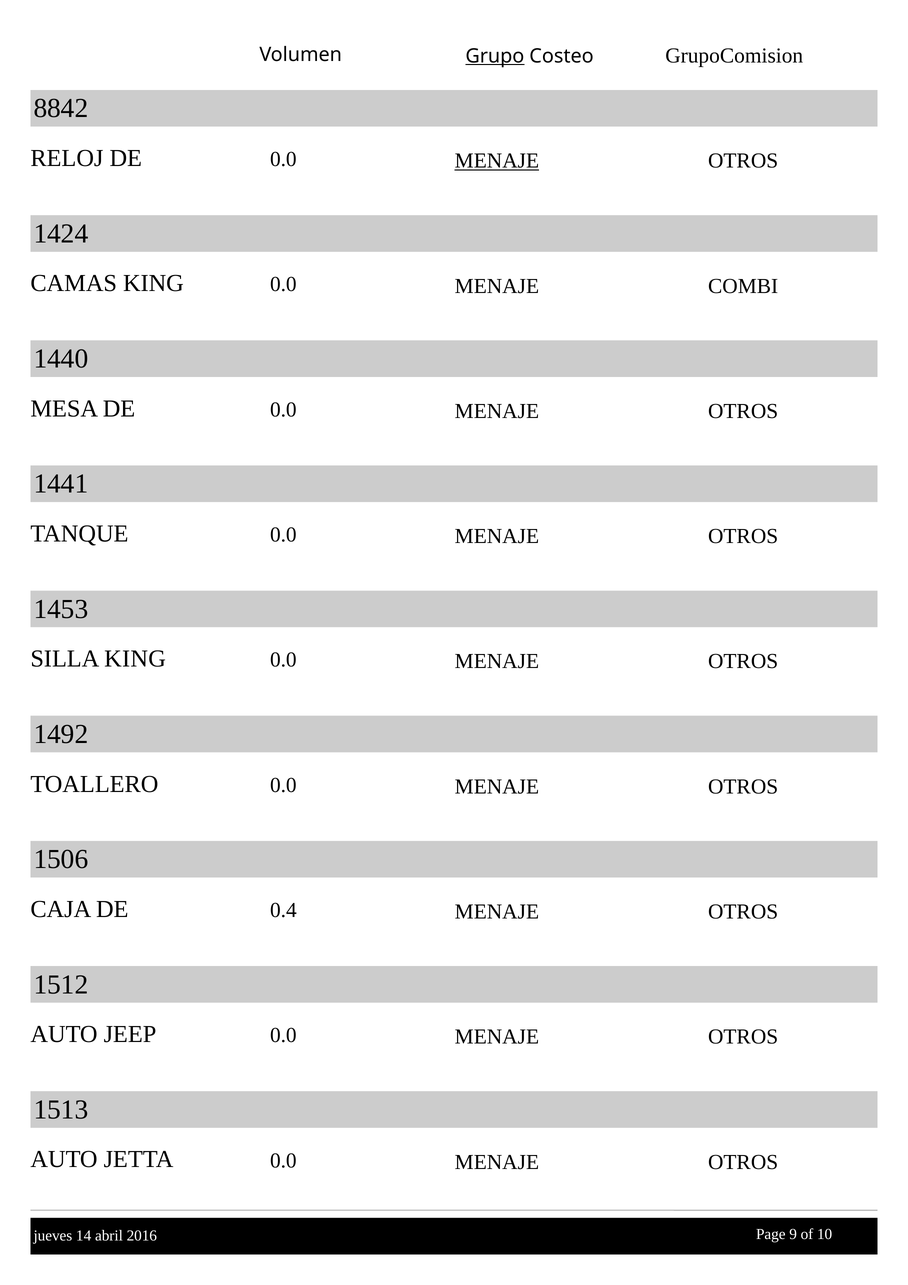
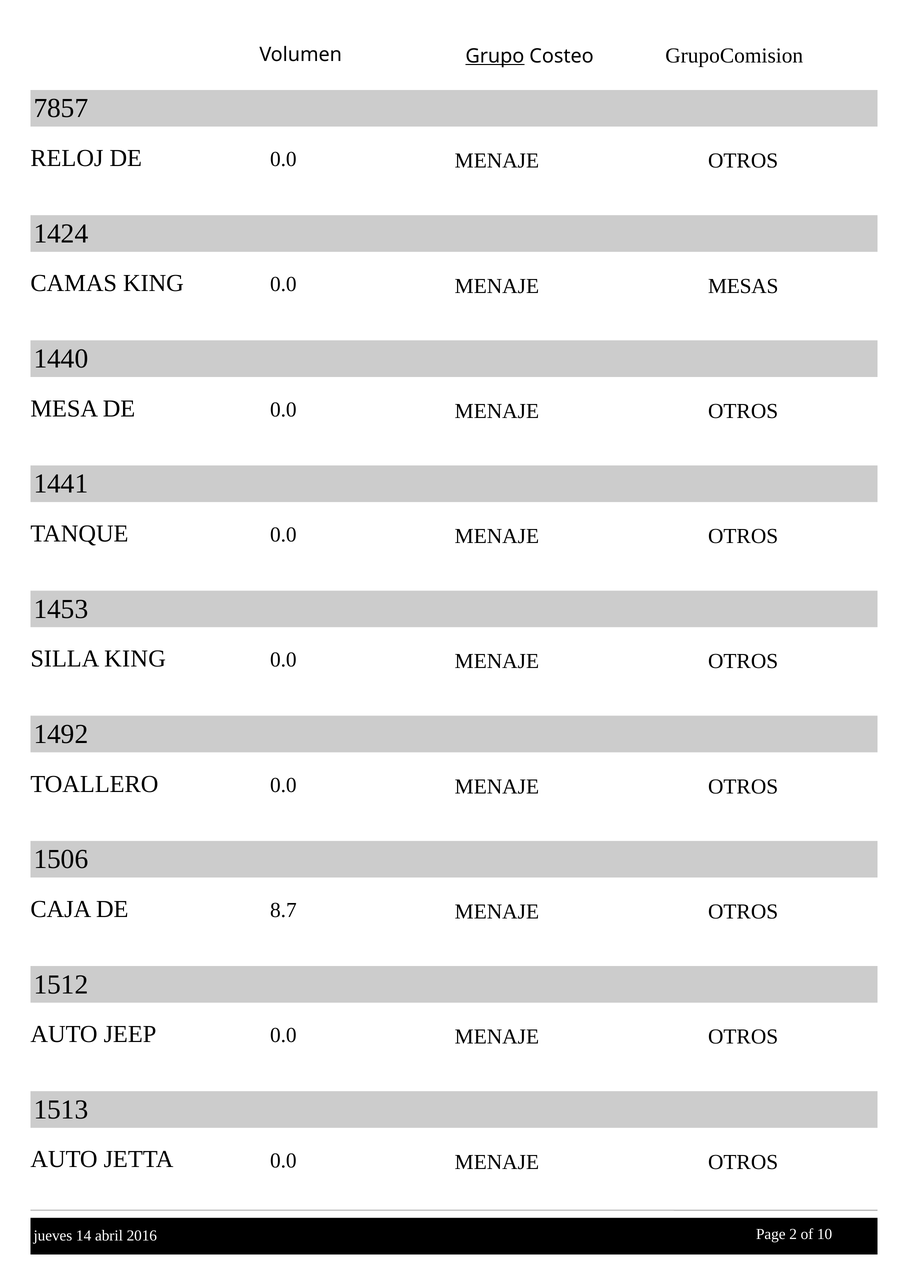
8842: 8842 -> 7857 (61, 108)
MENAJE underline: present -> none (497, 161)
COMBI: COMBI -> MESAS (743, 286)
0.4: 0.4 -> 8.7 (283, 910)
9: 9 -> 2 (793, 1234)
